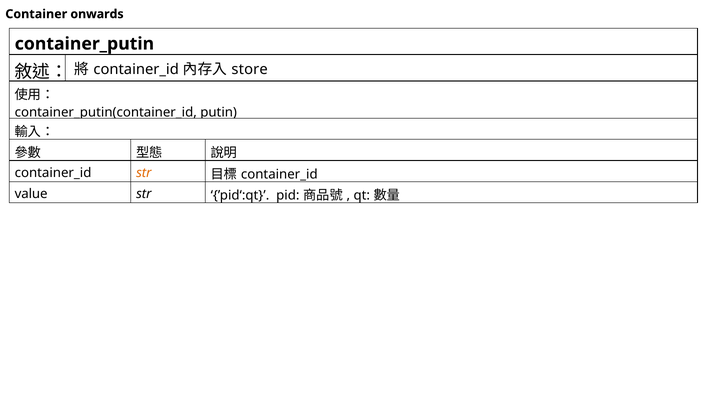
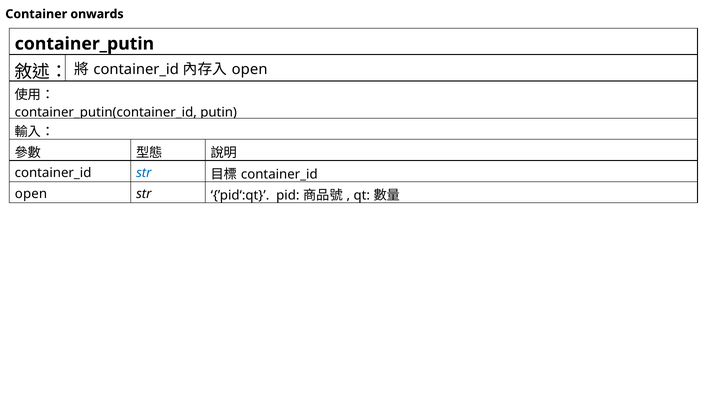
store: store -> open (250, 70)
str colour: orange -> blue (144, 173)
value: value -> open (31, 194)
